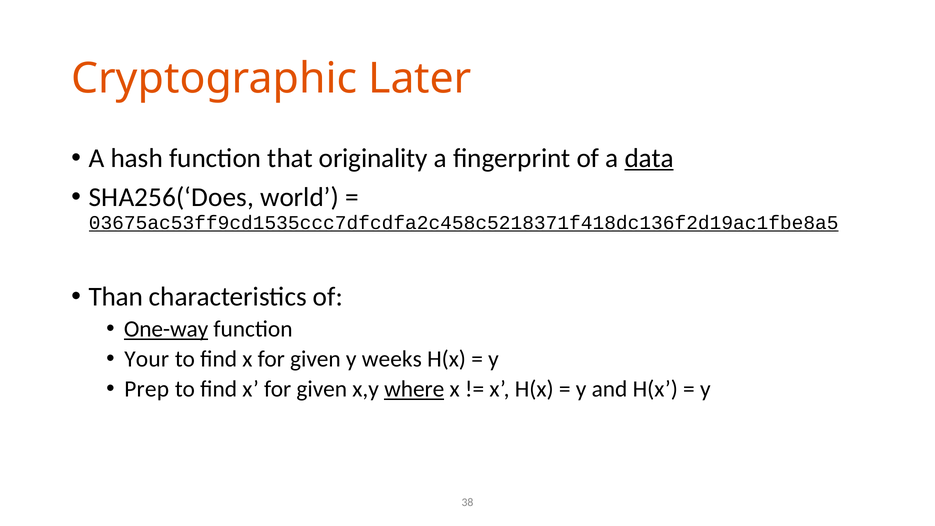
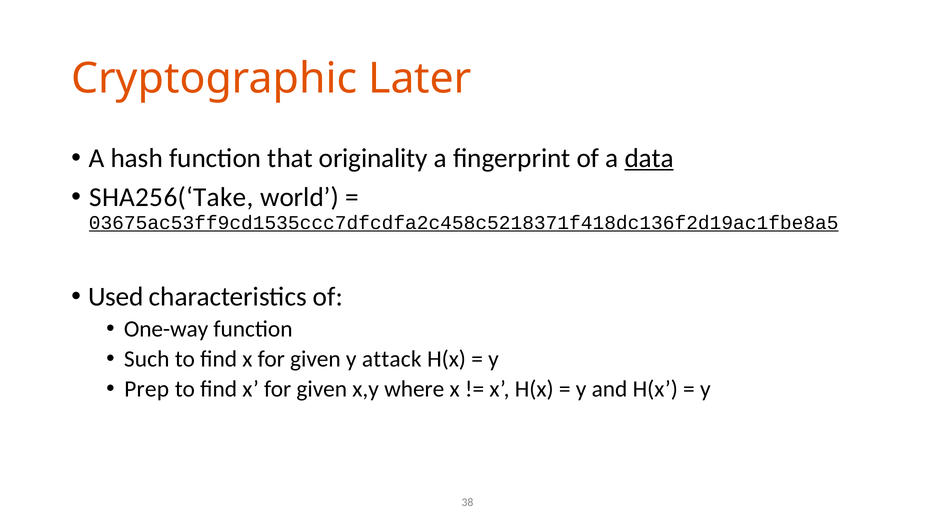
SHA256(‘Does: SHA256(‘Does -> SHA256(‘Take (171, 197)
Than: Than -> Used (116, 297)
One-way underline: present -> none (166, 329)
Your: Your -> Such (147, 359)
weeks: weeks -> attack (392, 359)
where underline: present -> none (414, 389)
